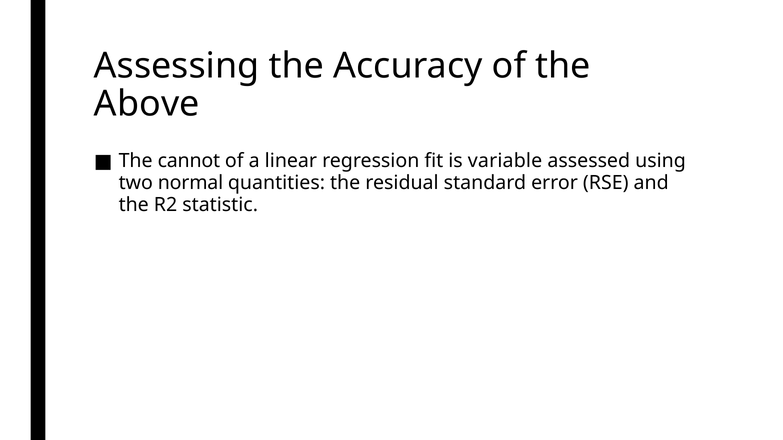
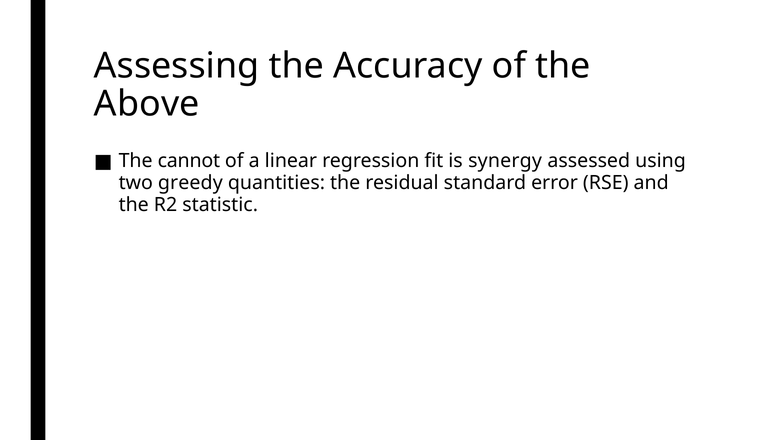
variable: variable -> synergy (505, 161)
normal: normal -> greedy (190, 183)
